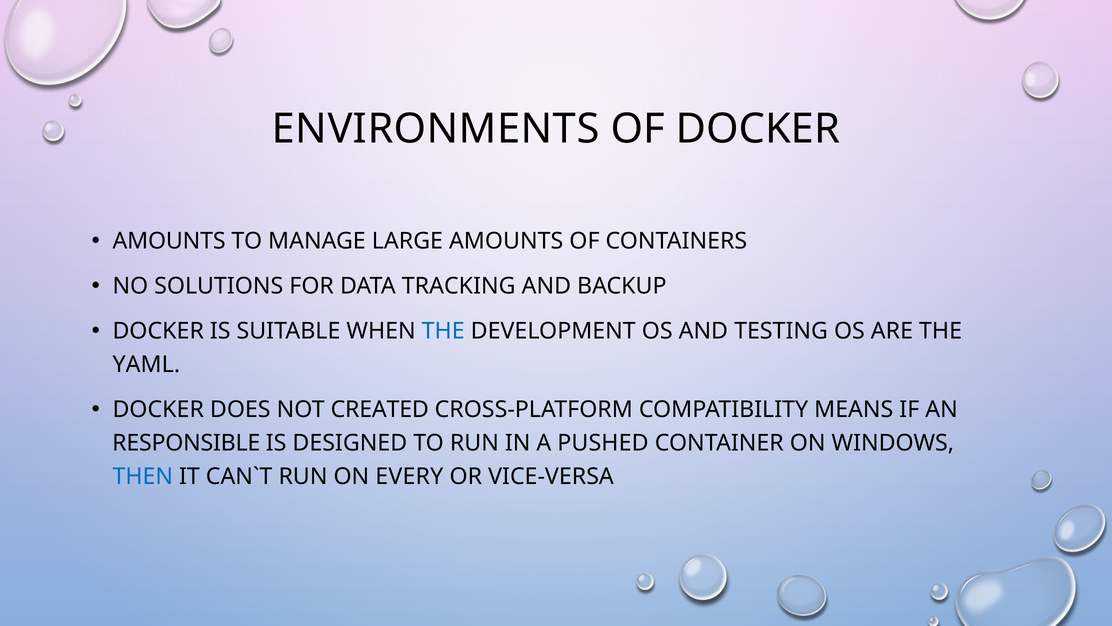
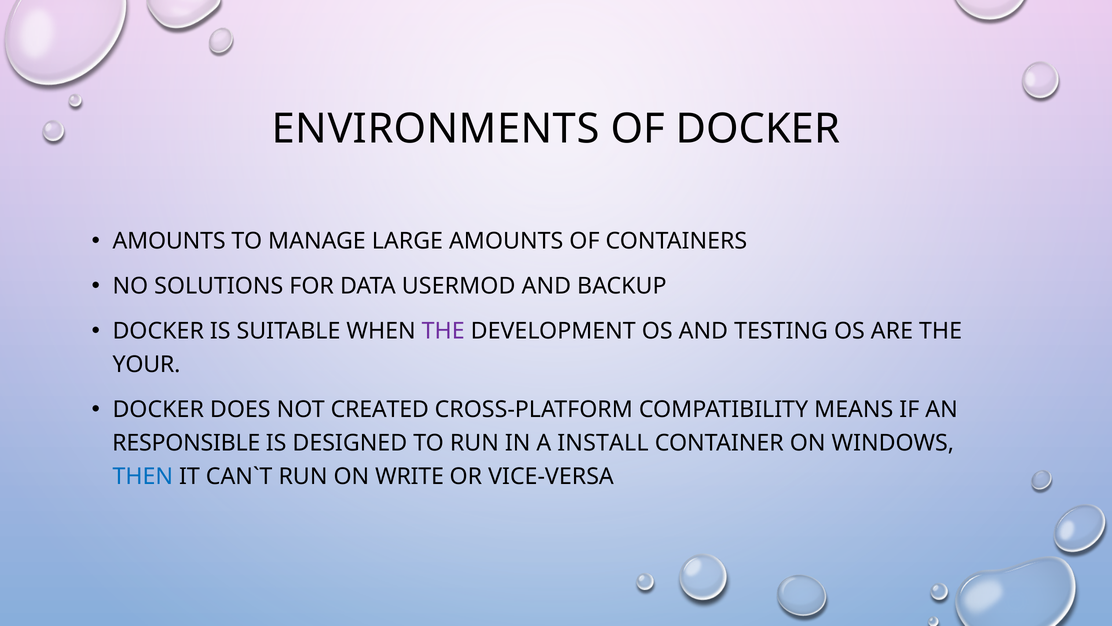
TRACKING: TRACKING -> USERMOD (459, 286)
THE colour: blue -> purple (443, 331)
YAML: YAML -> YOUR (146, 364)
PUSHED: PUSHED -> INSTALL (603, 443)
EVERY: EVERY -> WRITE (410, 476)
